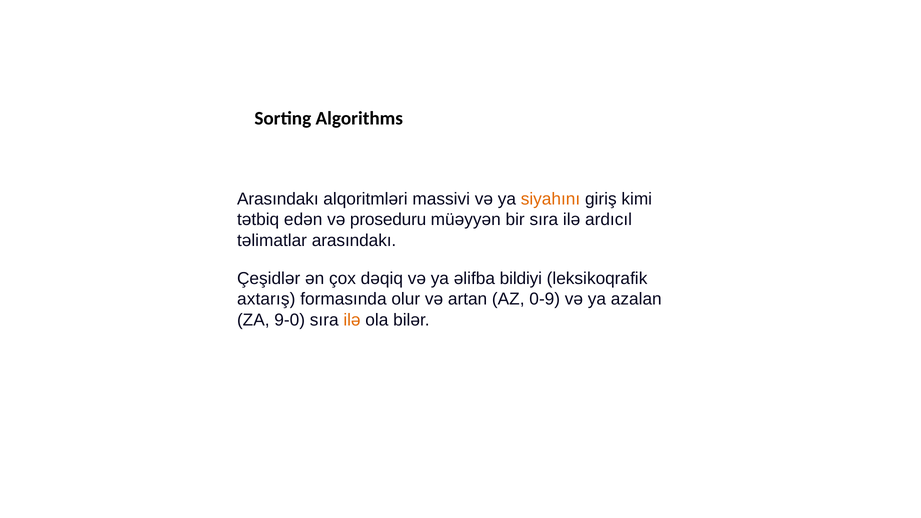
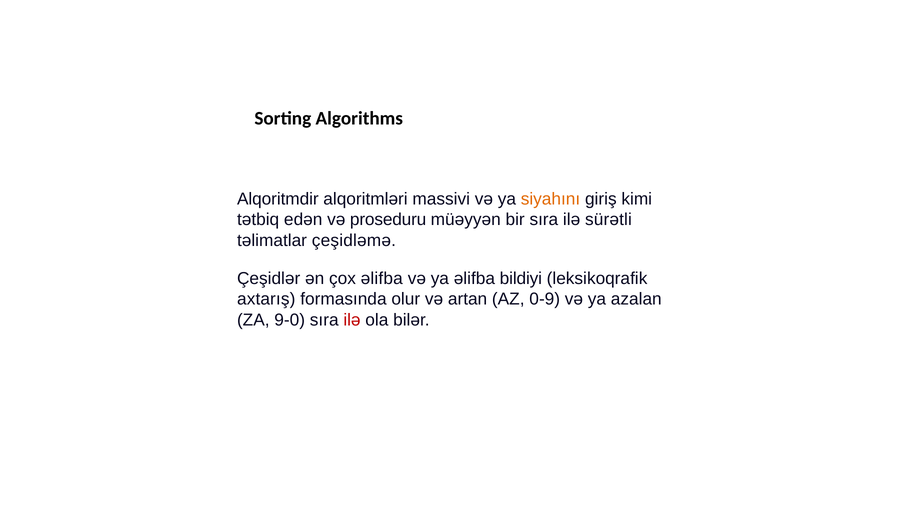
Arasındakı: Arasındakı -> Alqoritmdir (278, 199)
ardıcıl: ardıcıl -> sürətli (608, 220)
təlimatlar arasındakı: arasındakı -> çeşidləmə (354, 240)
çox dəqiq: dəqiq -> əlifba (382, 278)
ilə colour: orange -> red (352, 320)
